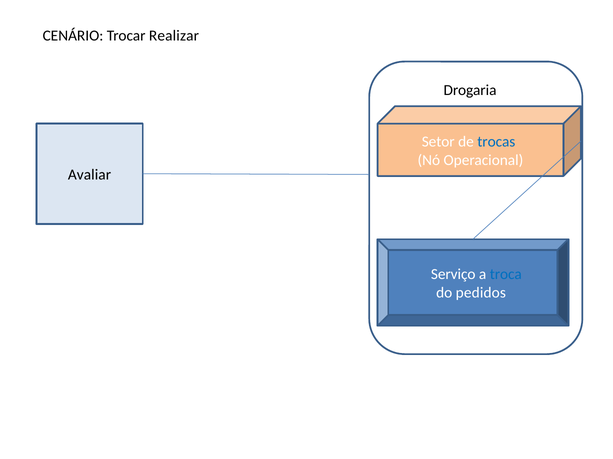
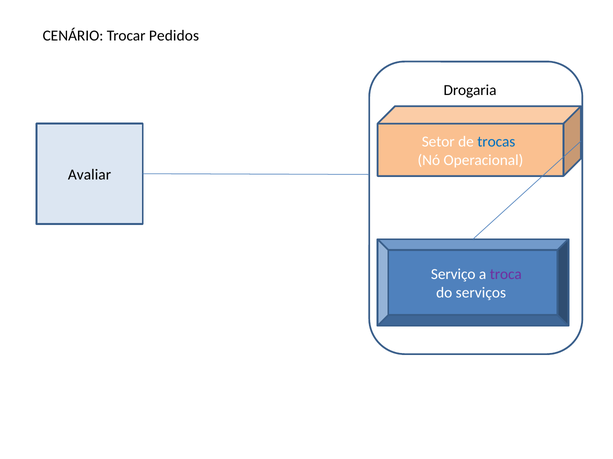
Realizar: Realizar -> Pedidos (174, 36)
troca colour: blue -> purple (506, 275)
pedidos: pedidos -> serviços (481, 293)
